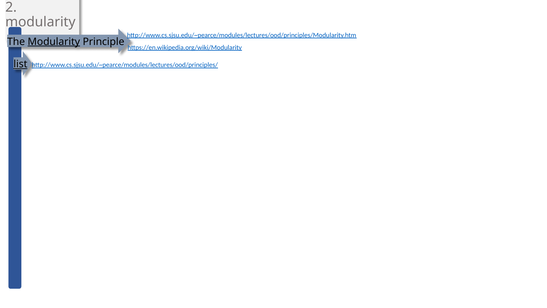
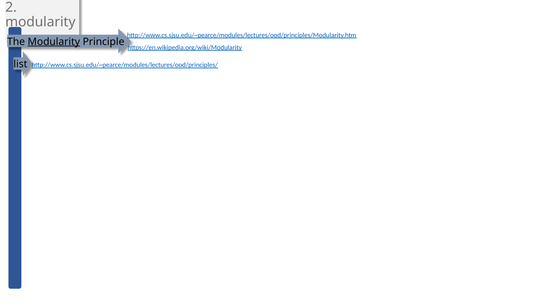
list underline: present -> none (20, 64)
